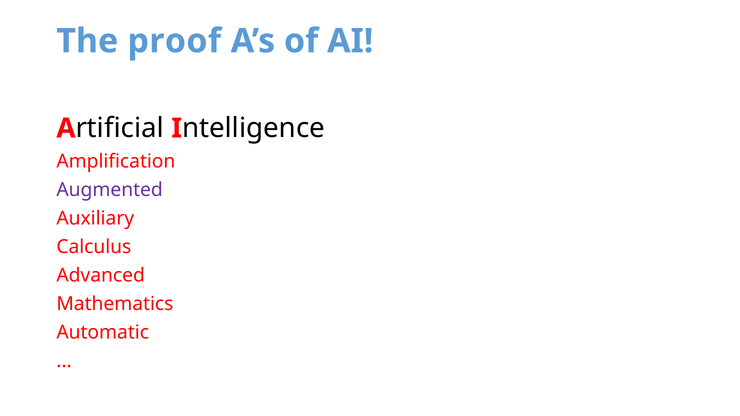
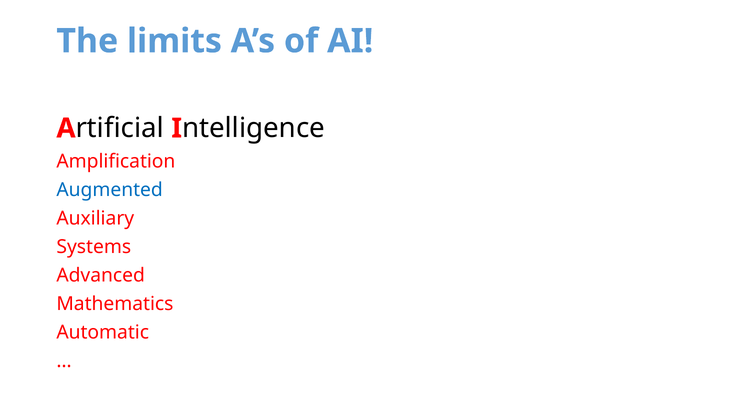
proof: proof -> limits (174, 41)
Augmented colour: purple -> blue (110, 190)
Calculus: Calculus -> Systems (94, 247)
